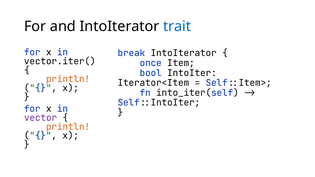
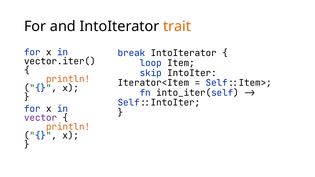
trait colour: blue -> orange (177, 26)
once: once -> loop (151, 63)
bool: bool -> skip (151, 73)
